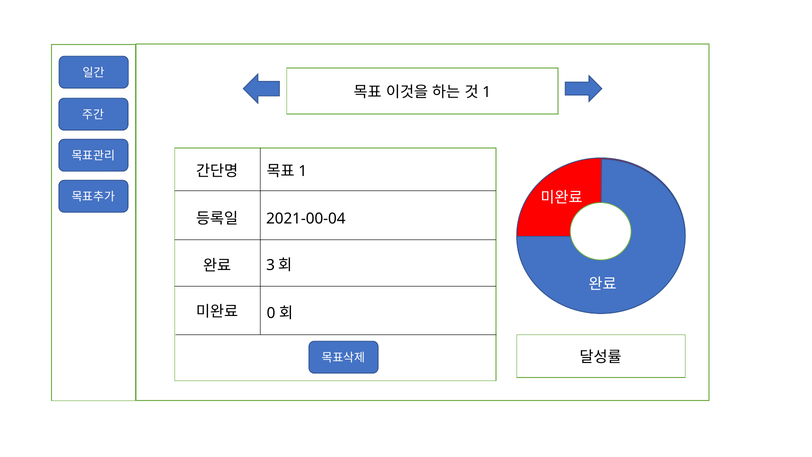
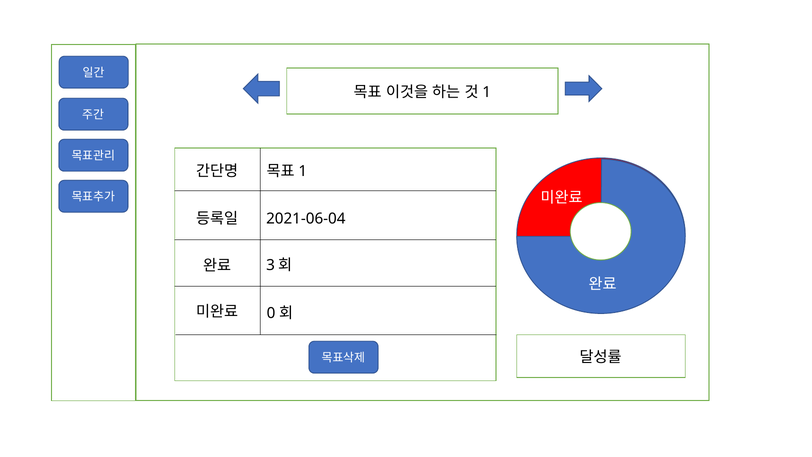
2021-00-04: 2021-00-04 -> 2021-06-04 (306, 218)
